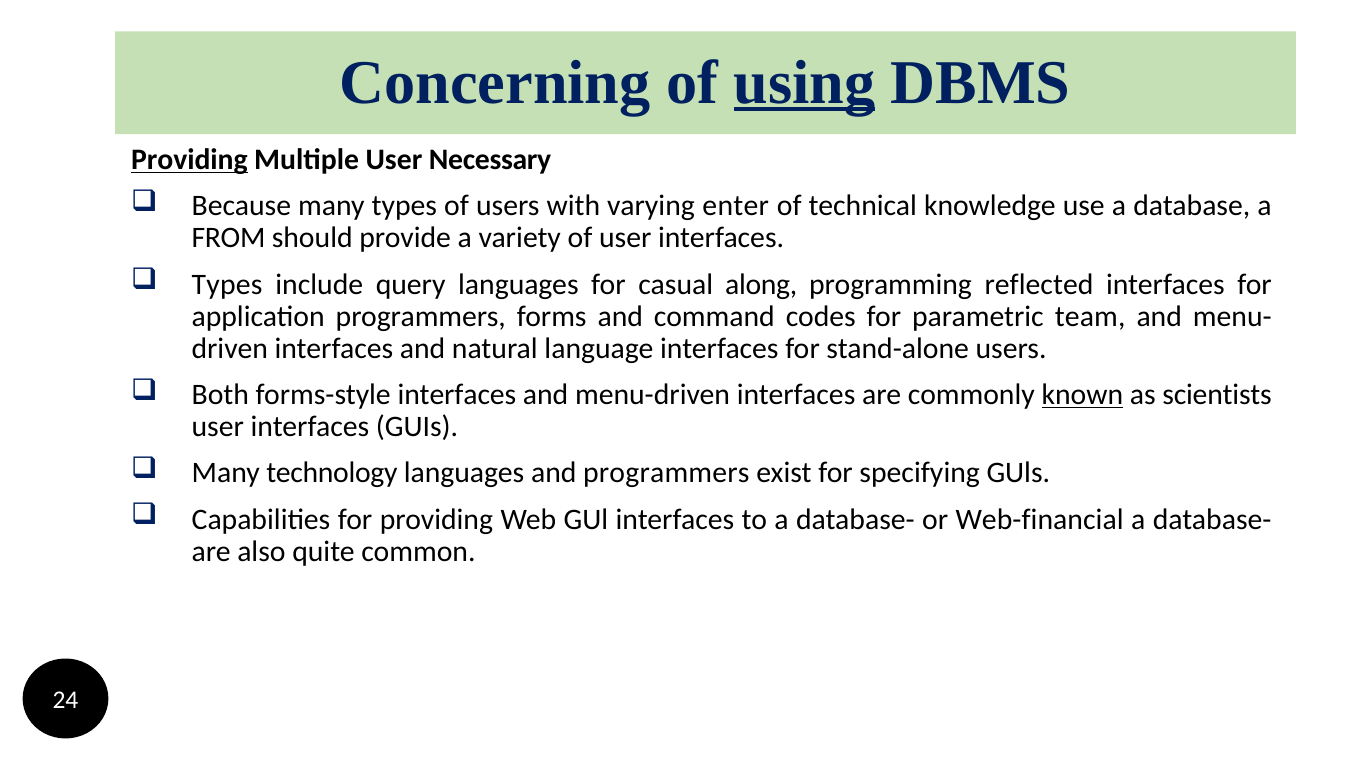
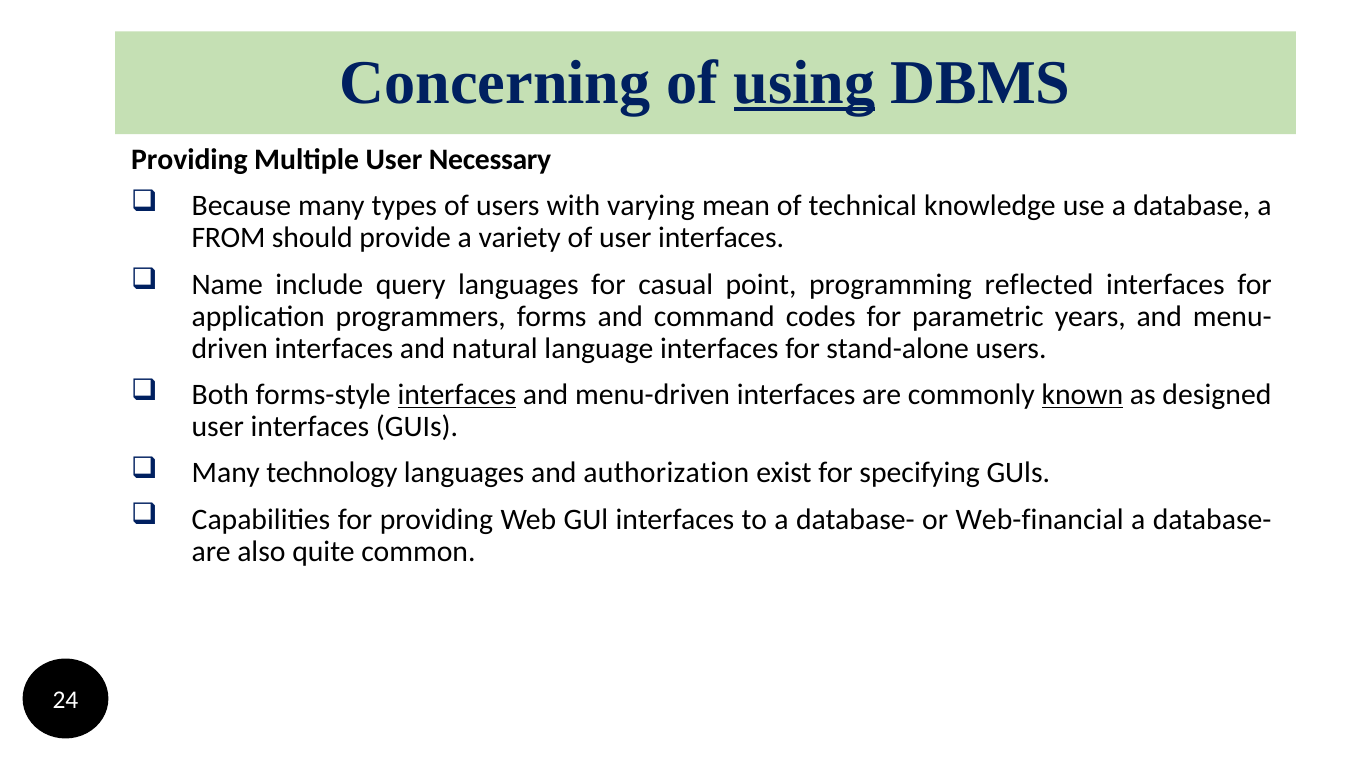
Providing underline: present -> none (189, 160)
enter: enter -> mean (736, 206)
Types: Types -> Name (227, 284)
along: along -> point (761, 284)
team: team -> years (1090, 316)
interfaces underline: none -> present (457, 395)
scientists: scientists -> designed (1217, 395)
and programmers: programmers -> authorization (666, 473)
